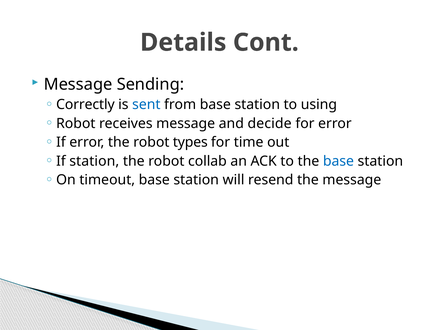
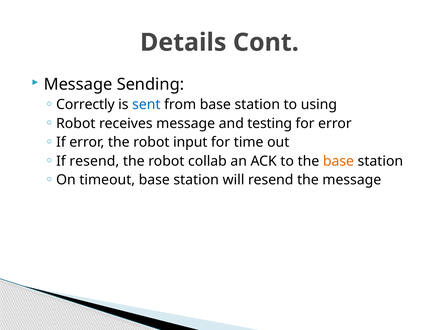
decide: decide -> testing (270, 123)
types: types -> input (190, 142)
If station: station -> resend (94, 161)
base colour: blue -> orange (338, 161)
